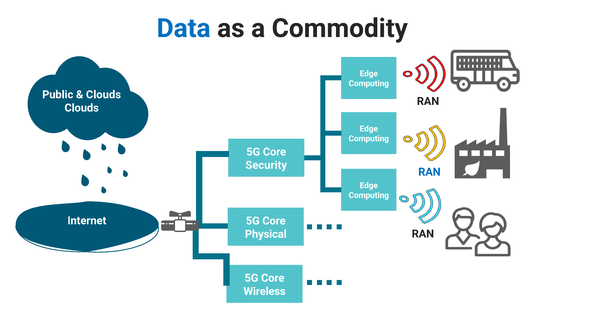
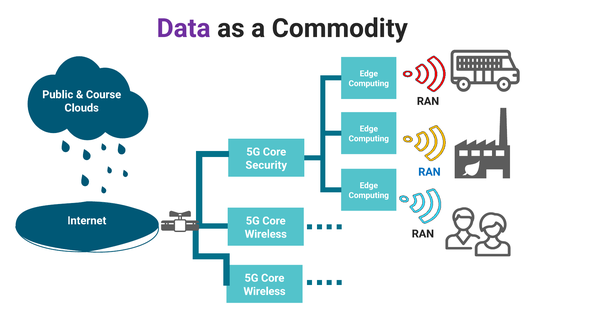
Data colour: blue -> purple (184, 28)
Clouds: Clouds -> Course (104, 95)
Physical: Physical -> Wireless (266, 234)
